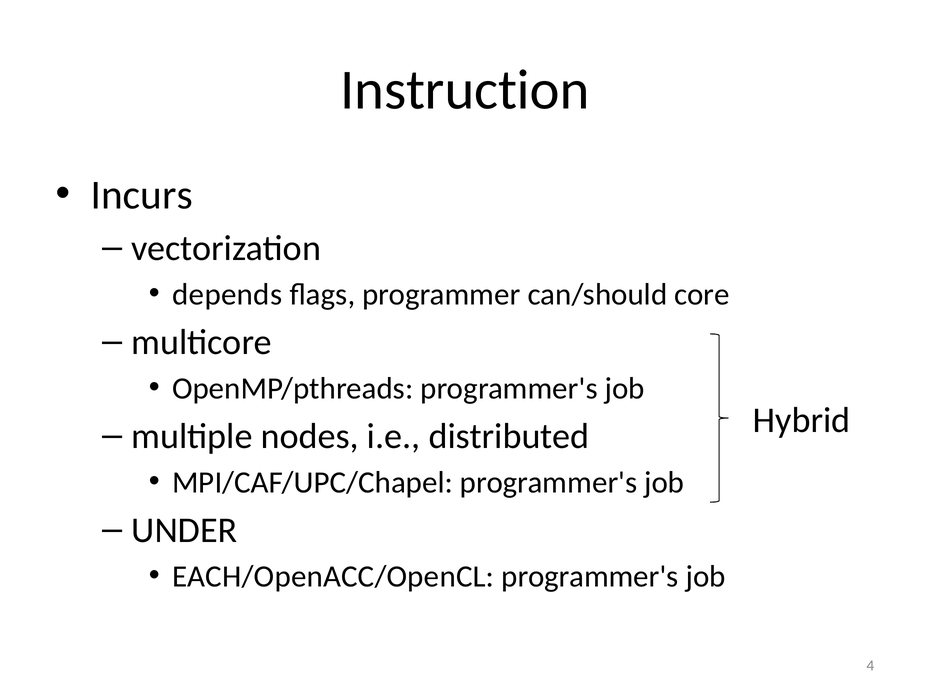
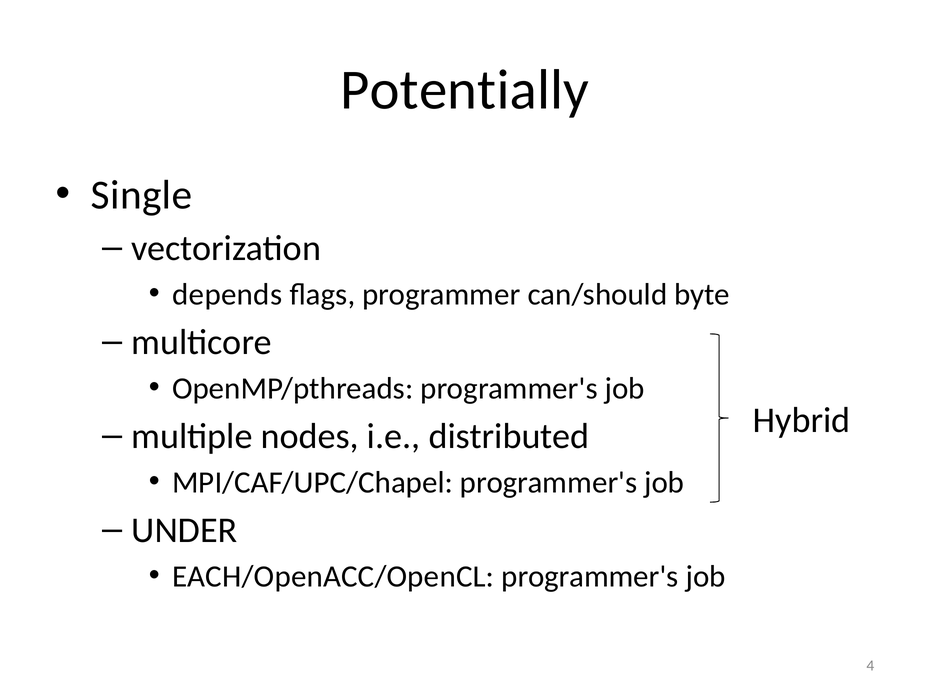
Instruction: Instruction -> Potentially (465, 90)
Incurs: Incurs -> Single (142, 195)
core: core -> byte (702, 295)
